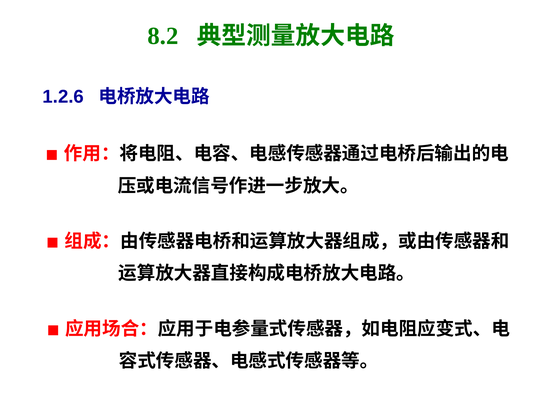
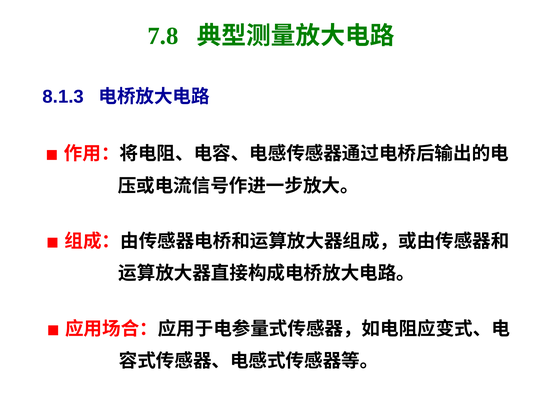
8.2: 8.2 -> 7.8 (163, 36)
1.2.6: 1.2.6 -> 8.1.3 (63, 97)
